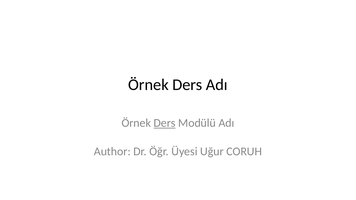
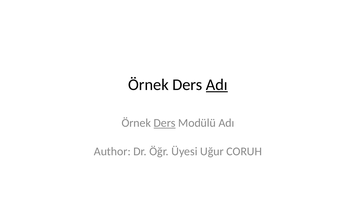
Adı underline: none -> present (217, 85)
